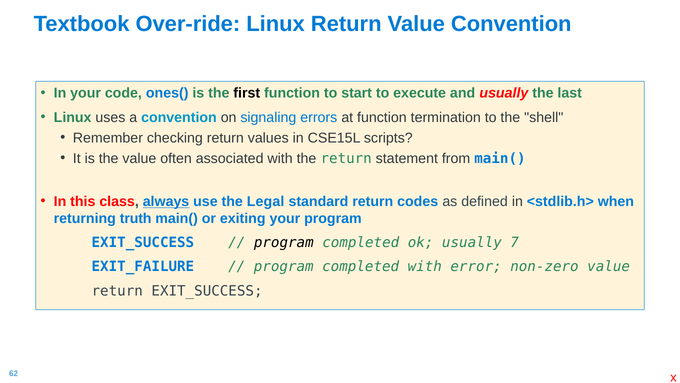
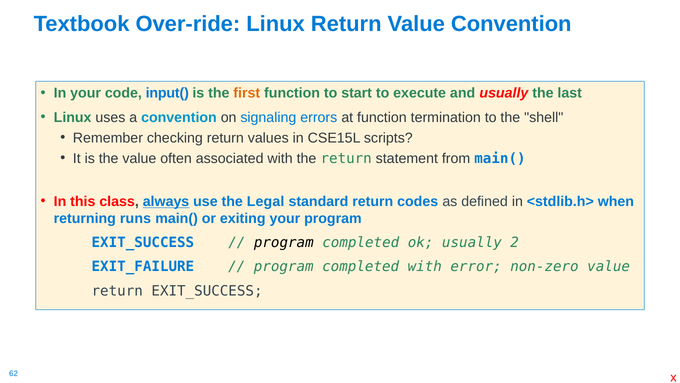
ones(: ones( -> input( (167, 93)
first colour: black -> orange (247, 93)
truth: truth -> runs (136, 218)
7: 7 -> 2 (515, 242)
